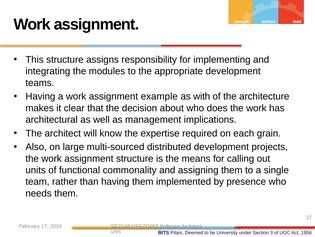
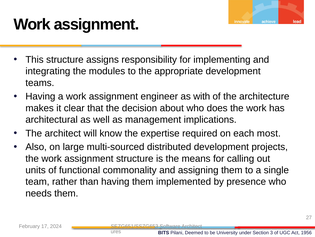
example: example -> engineer (159, 96)
grain: grain -> most (269, 133)
